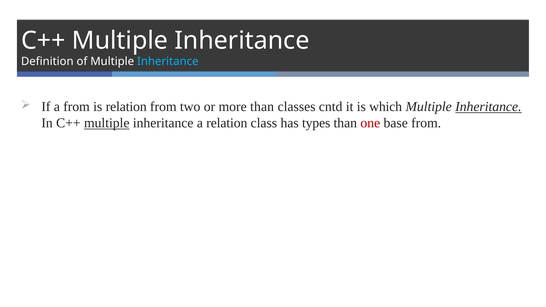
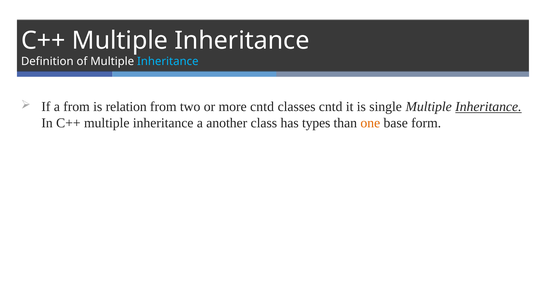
more than: than -> cntd (262, 107)
which: which -> single (386, 107)
multiple underline: present -> none (107, 123)
a relation: relation -> another (227, 123)
one colour: red -> orange (370, 123)
base from: from -> form (426, 123)
